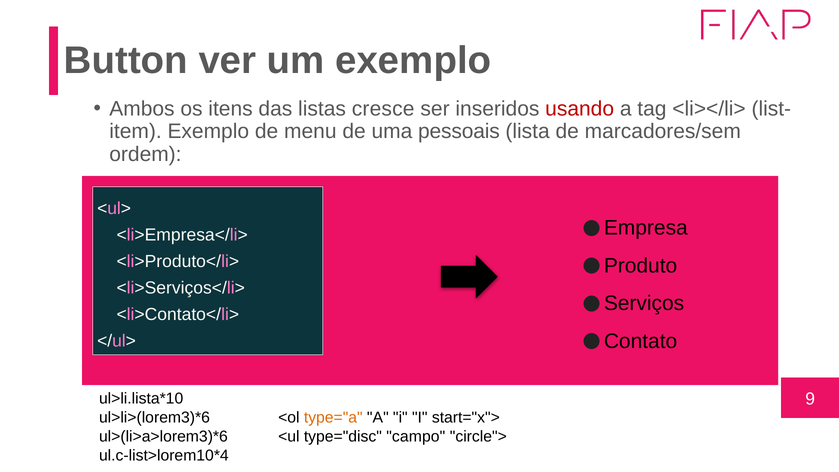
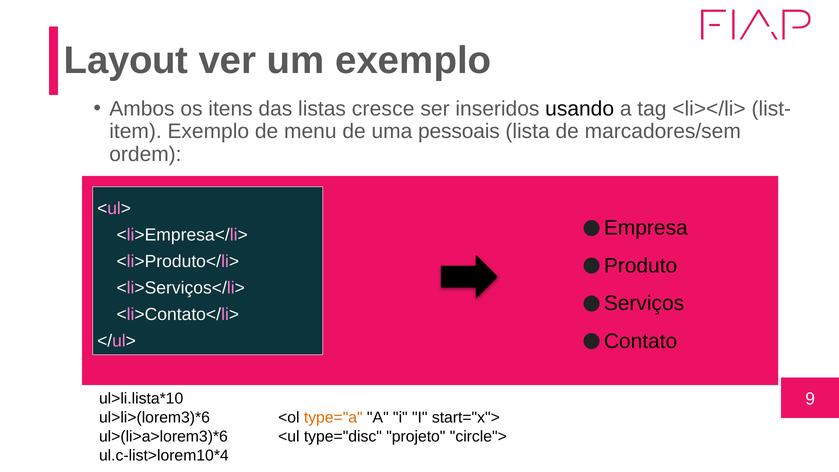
Button: Button -> Layout (126, 60)
usando colour: red -> black (580, 109)
campo: campo -> projeto (416, 437)
